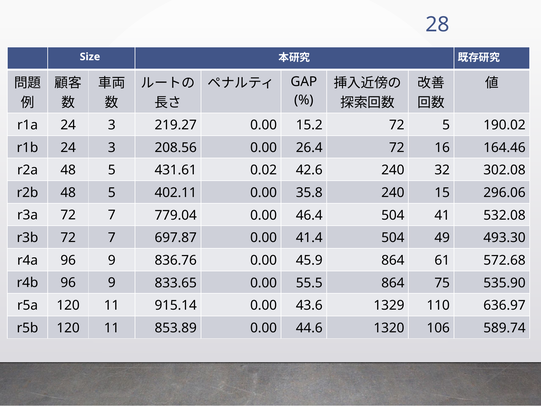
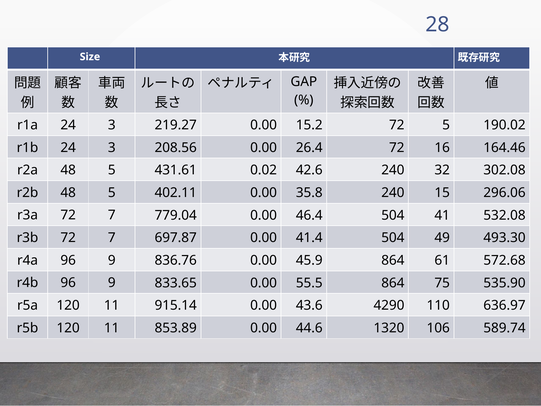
1329: 1329 -> 4290 (389, 305)
